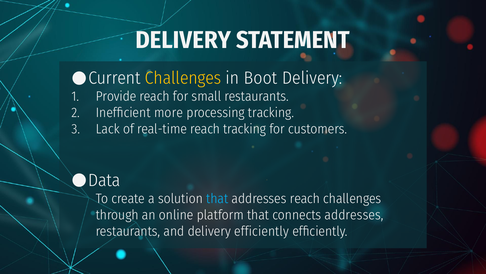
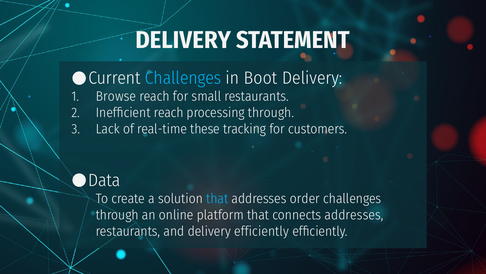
Challenges colour: yellow -> light blue (183, 78)
Provide: Provide -> Browse (116, 96)
Inefficient more: more -> reach (169, 112)
processing tracking: tracking -> through (271, 112)
real-time reach: reach -> these (205, 129)
addresses reach: reach -> order (305, 198)
